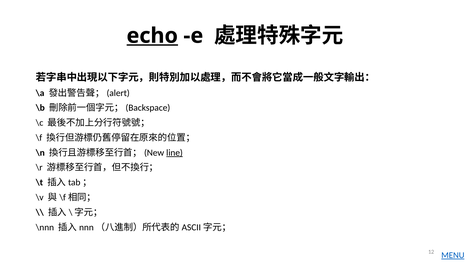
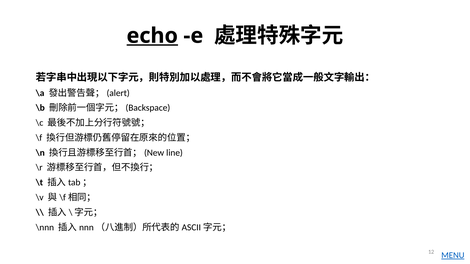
line underline: present -> none (174, 153)
